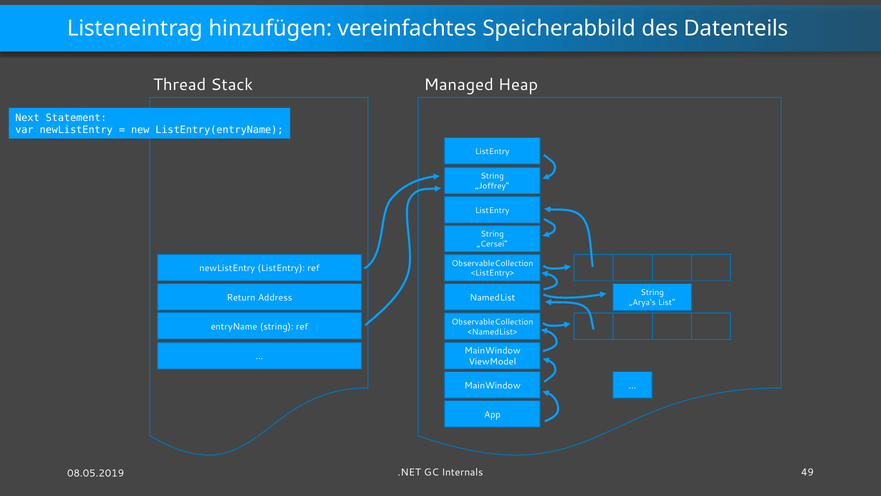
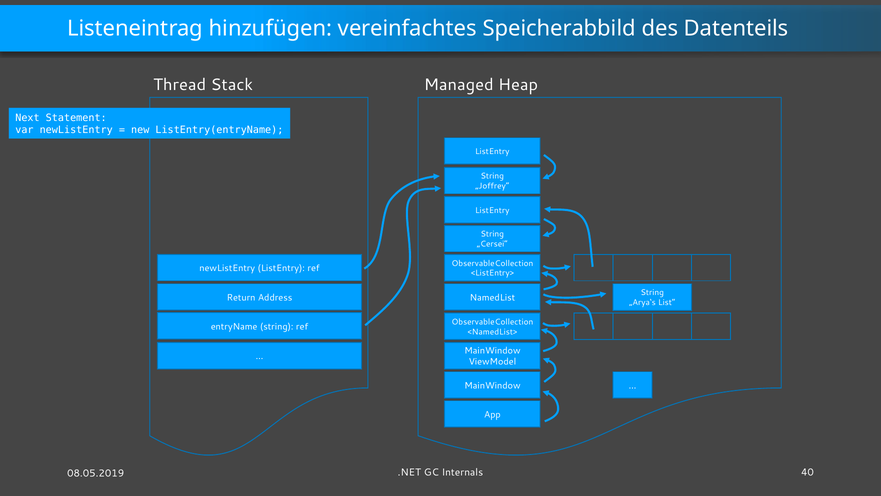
49: 49 -> 40 (807, 472)
